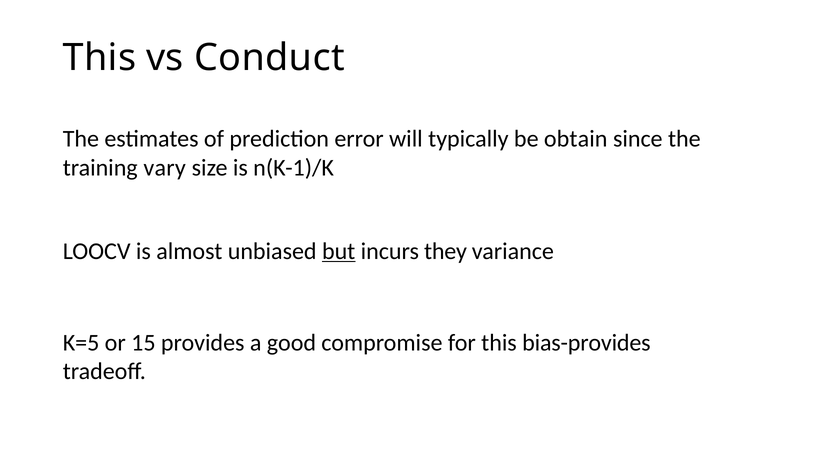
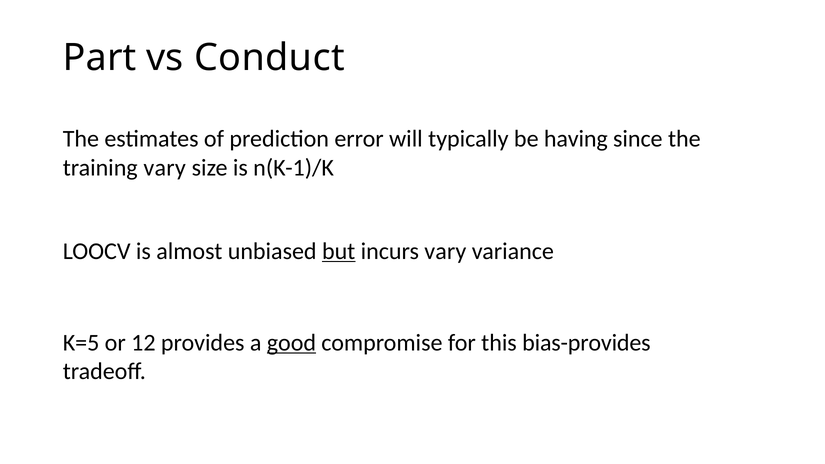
This: This -> Part (100, 58)
obtain: obtain -> having (576, 139)
incurs they: they -> vary (445, 251)
15: 15 -> 12 (143, 343)
good underline: none -> present (291, 343)
